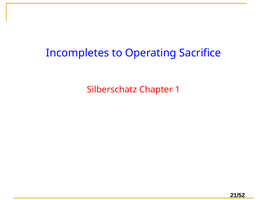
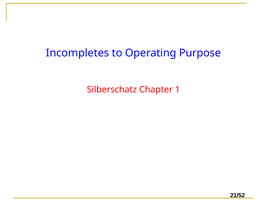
Sacrifice: Sacrifice -> Purpose (200, 53)
